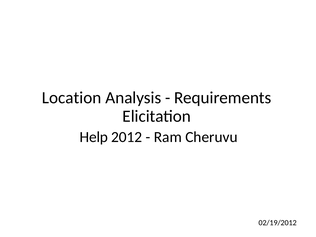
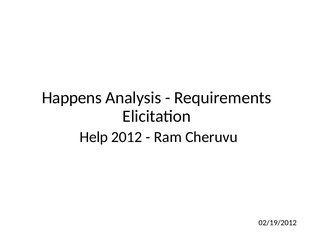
Location: Location -> Happens (72, 98)
